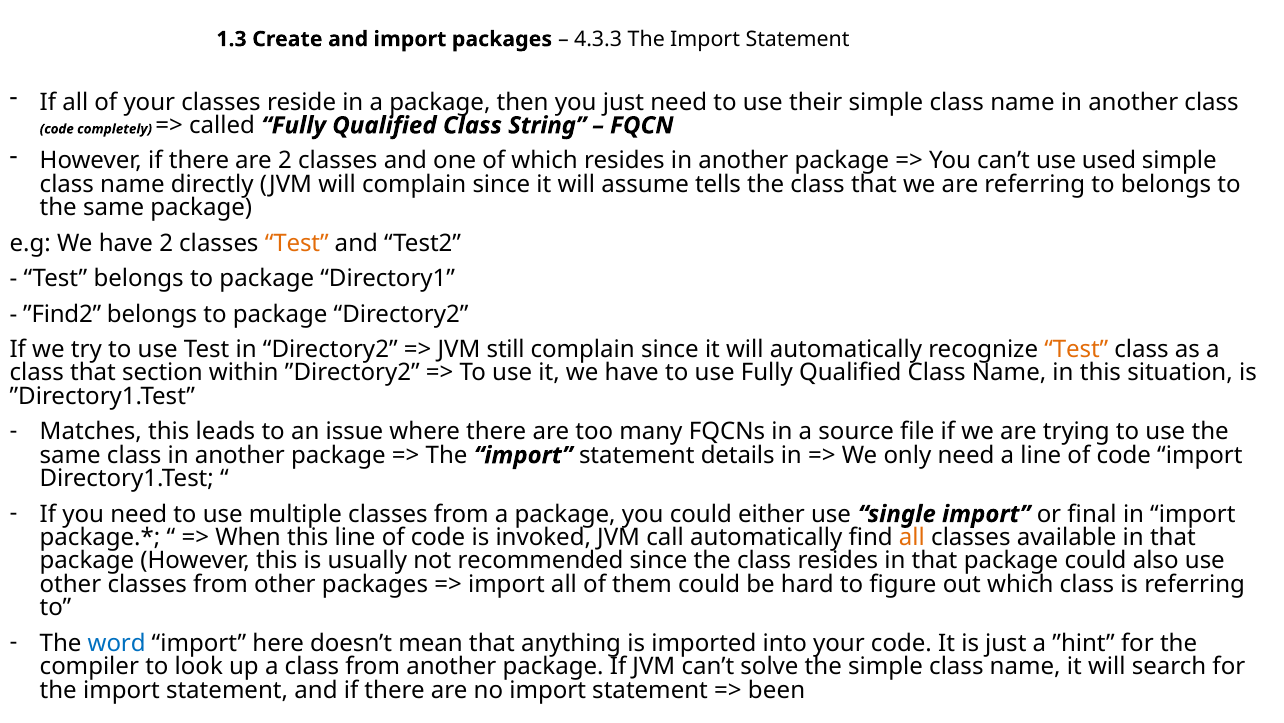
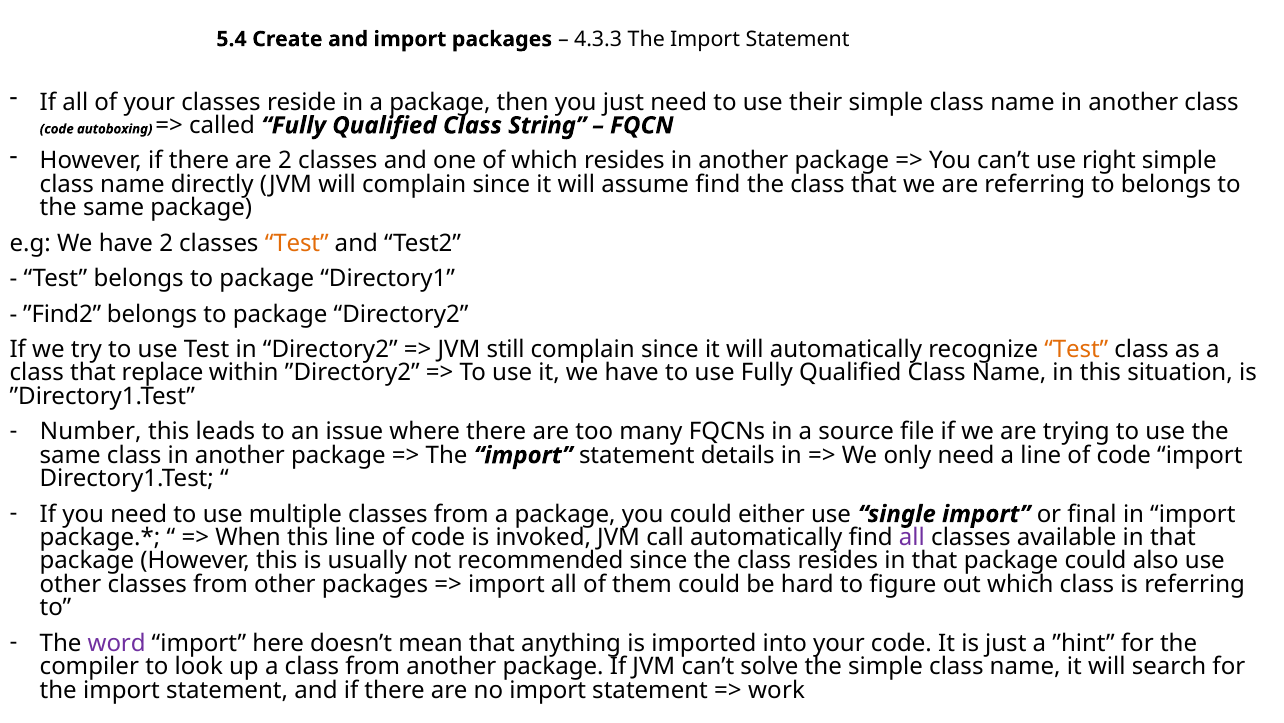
1.3: 1.3 -> 5.4 (232, 39)
completely: completely -> autoboxing (115, 129)
used: used -> right (1109, 161)
assume tells: tells -> find (718, 184)
section: section -> replace (162, 373)
Matches: Matches -> Number (91, 431)
all colour: orange -> purple (912, 537)
word colour: blue -> purple (117, 643)
been: been -> work (777, 689)
